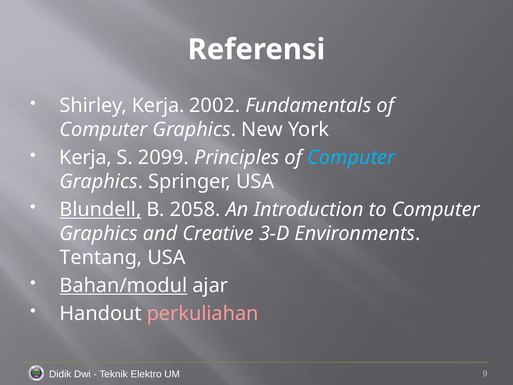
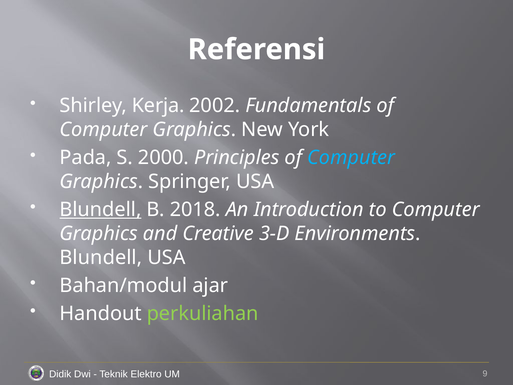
Kerja: Kerja -> Pada (86, 158)
2099: 2099 -> 2000 (163, 158)
2058: 2058 -> 2018 (195, 209)
Tentang: Tentang -> Blundell (101, 257)
Bahan/modul underline: present -> none (123, 285)
perkuliahan colour: pink -> light green (203, 313)
